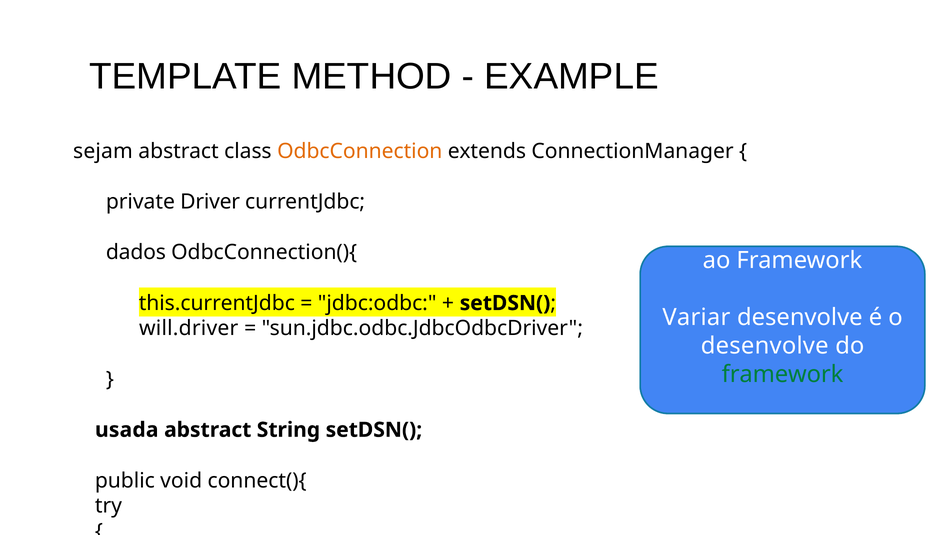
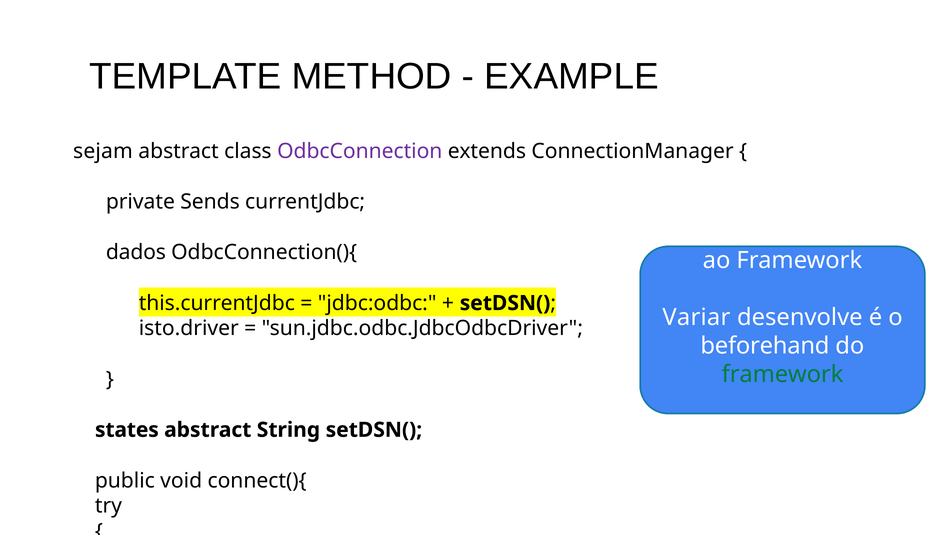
OdbcConnection colour: orange -> purple (360, 151)
private Driver: Driver -> Sends (210, 202)
will.driver: will.driver -> isto.driver (189, 328)
desenvolve: desenvolve -> beforehand (765, 346)
usada: usada -> states (127, 430)
